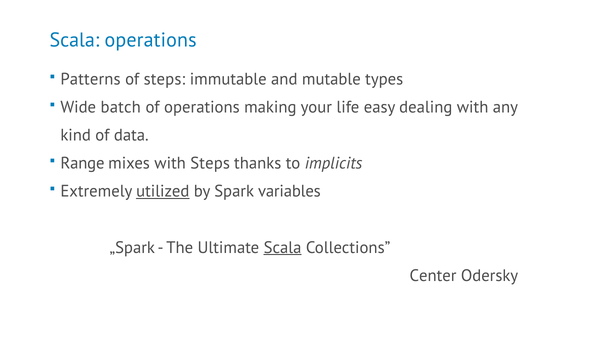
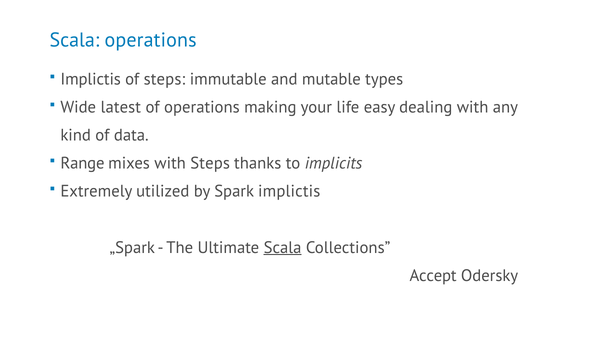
Patterns: Patterns -> Implictis (91, 79)
batch: batch -> latest (121, 107)
utilized underline: present -> none (163, 191)
Spark variables: variables -> implictis (289, 191)
Center: Center -> Accept (433, 275)
